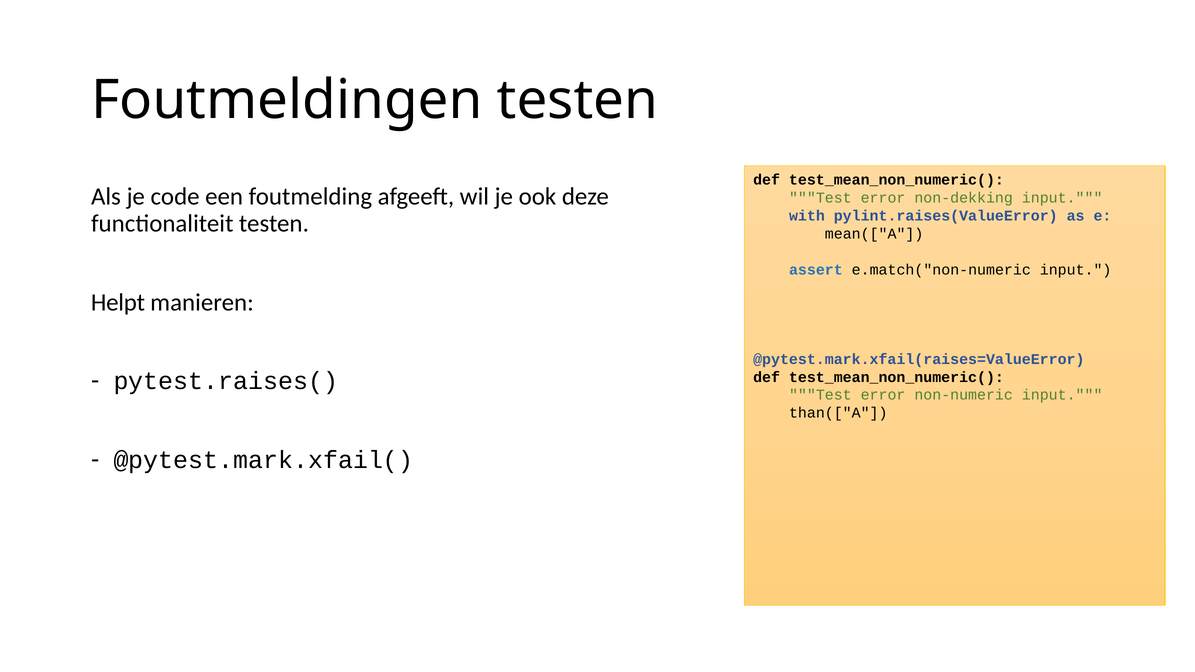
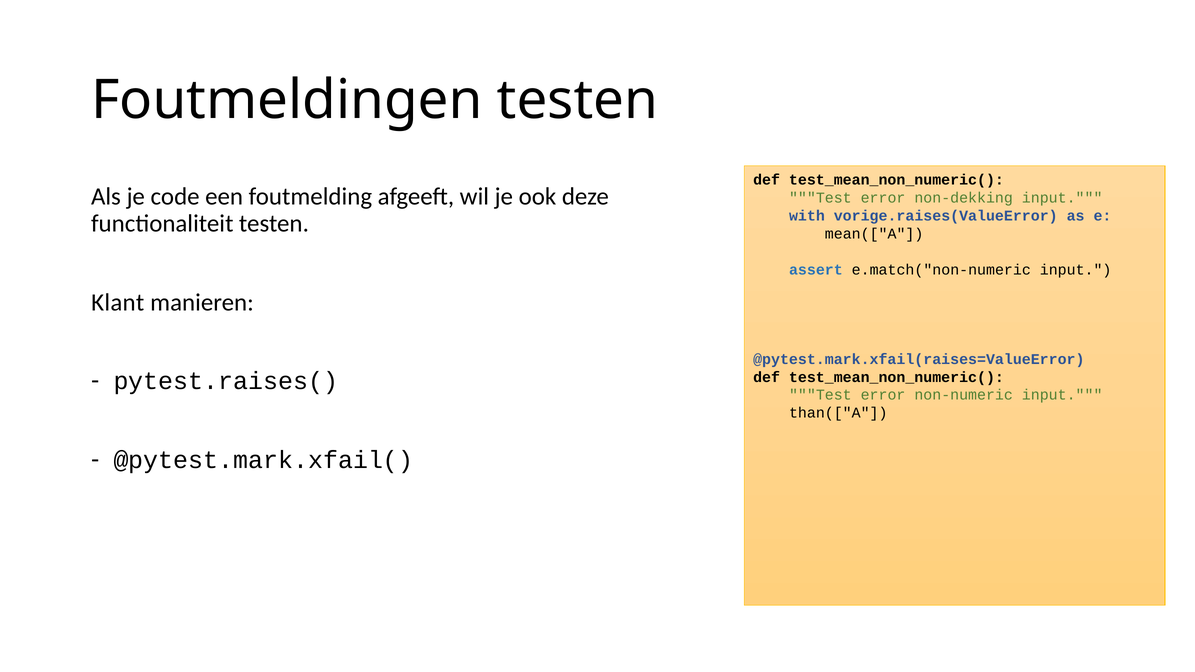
pylint.raises(ValueError: pylint.raises(ValueError -> vorige.raises(ValueError (946, 216)
Helpt: Helpt -> Klant (118, 302)
